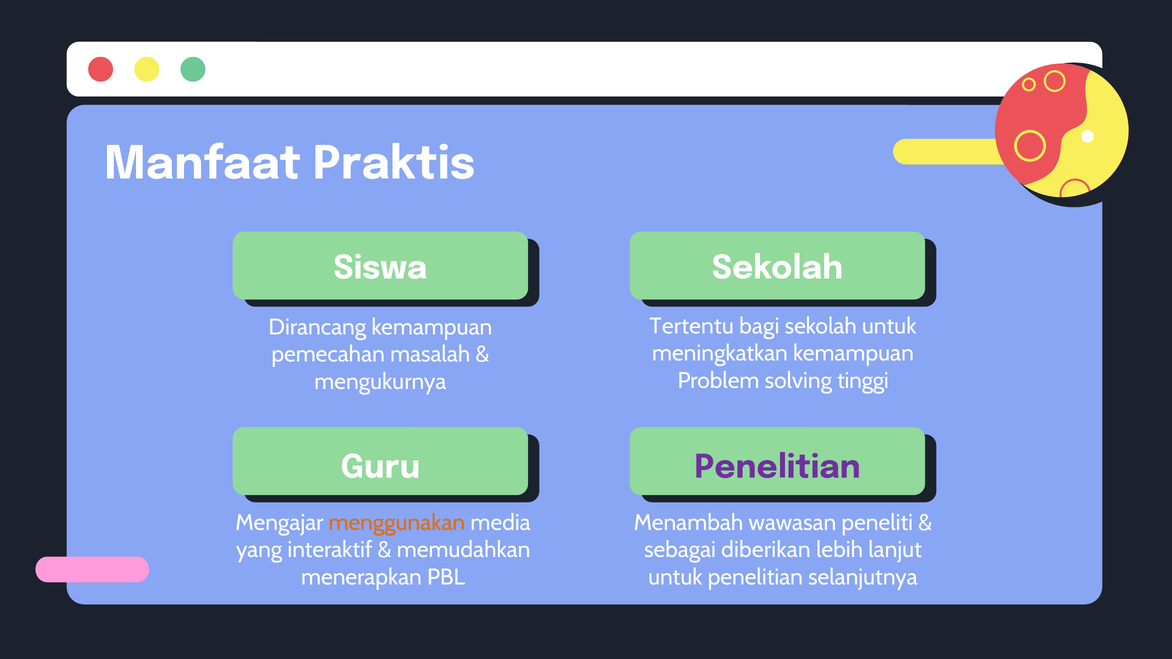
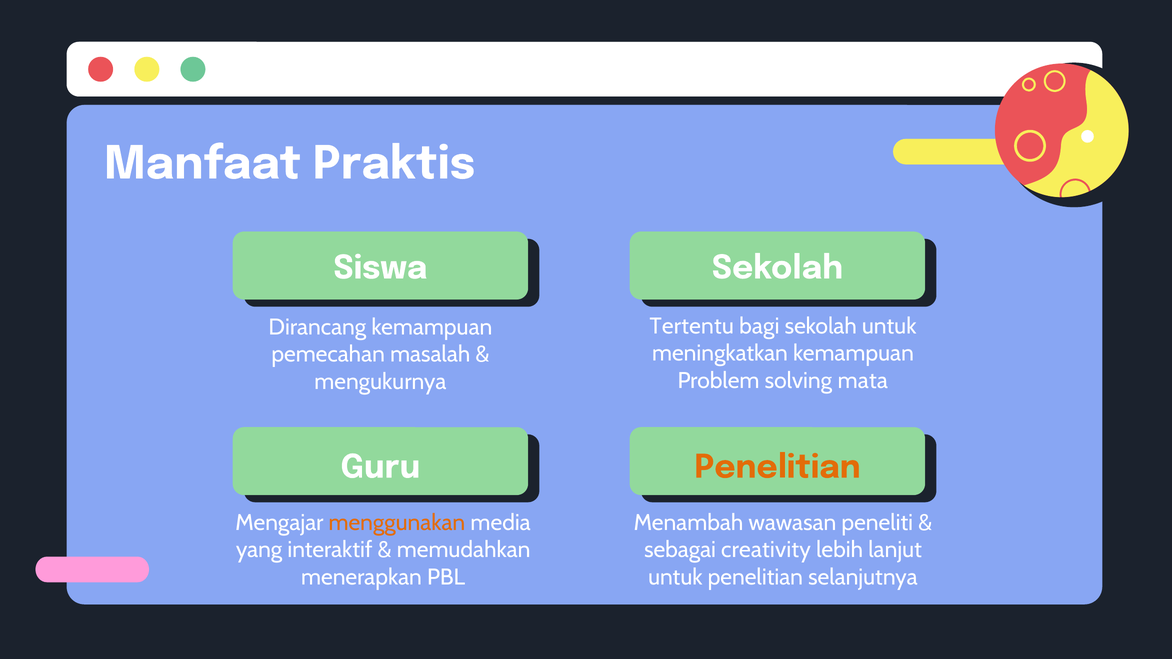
tinggi: tinggi -> mata (863, 381)
Penelitian colour: purple -> orange (777, 467)
diberikan: diberikan -> creativity (766, 550)
